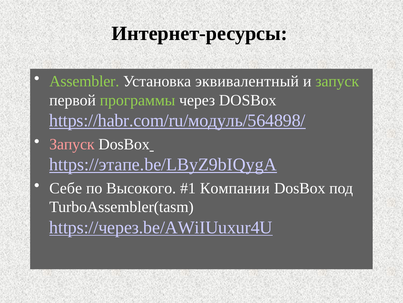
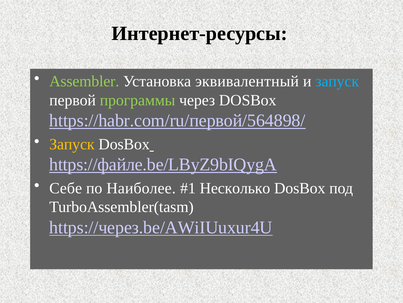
запуск colour: light green -> light blue (337, 81)
https://habr.com/ru/модуль/564898/: https://habr.com/ru/модуль/564898/ -> https://habr.com/ru/первой/564898/ (177, 120)
Запуск colour: pink -> yellow (72, 144)
https://этапе.be/LByZ9bIQygA: https://этапе.be/LByZ9bIQygA -> https://файле.be/LByZ9bIQygA (163, 164)
Высокого: Высокого -> Наиболее (141, 188)
Компании: Компании -> Несколько (235, 188)
